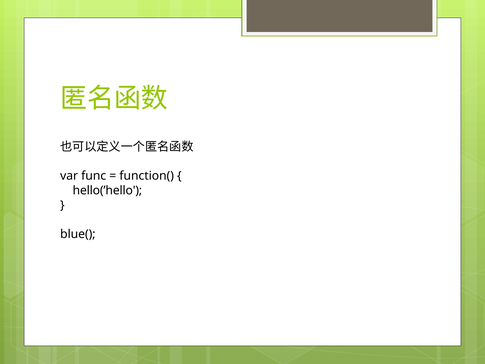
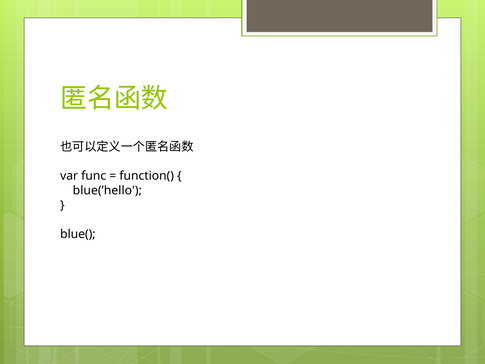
hello(’hello: hello(’hello -> blue(’hello (107, 190)
